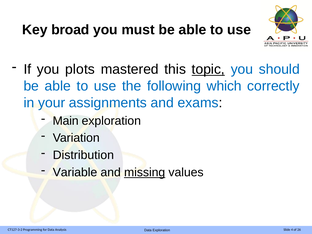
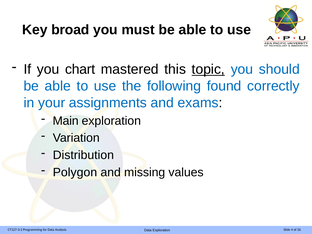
plots: plots -> chart (80, 69)
which: which -> found (224, 86)
Variable: Variable -> Polygon (75, 172)
missing underline: present -> none (145, 172)
